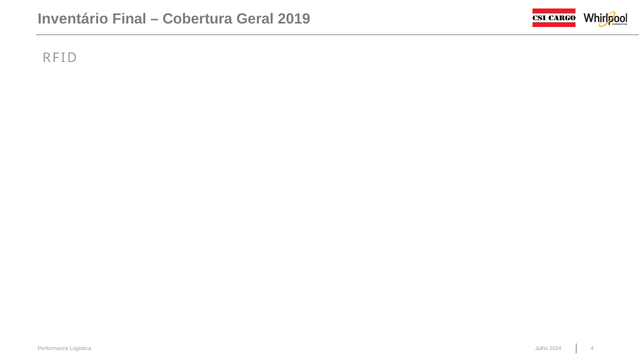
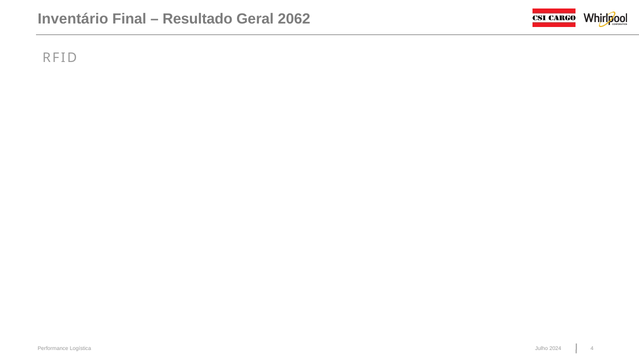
Cobertura: Cobertura -> Resultado (198, 19)
2019: 2019 -> 2062 (294, 19)
